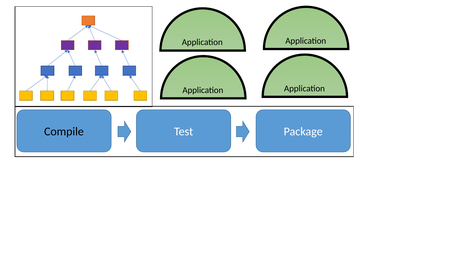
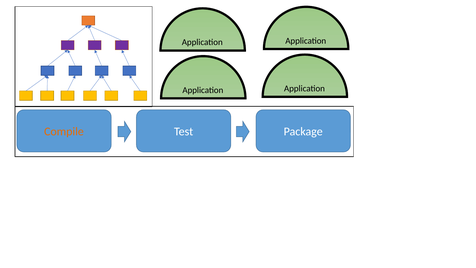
Compile colour: black -> orange (64, 132)
